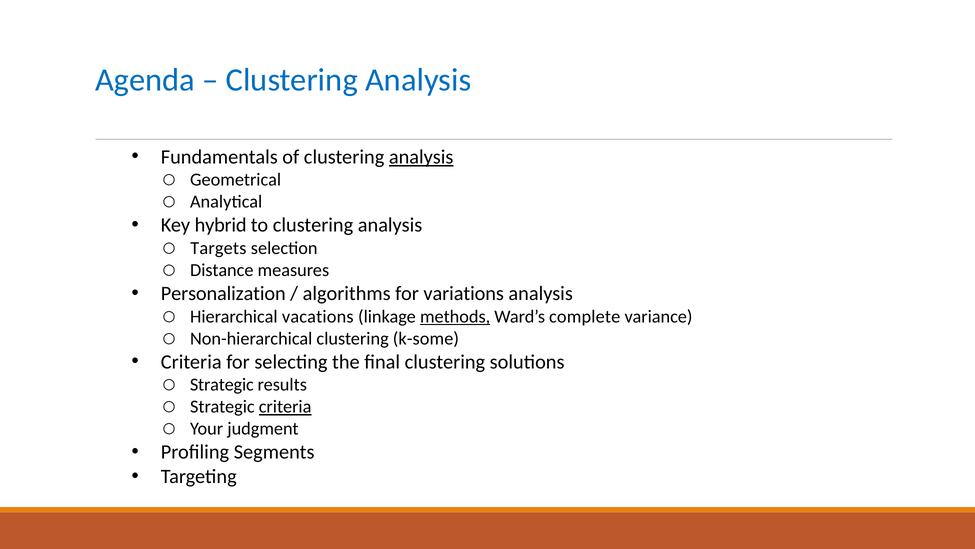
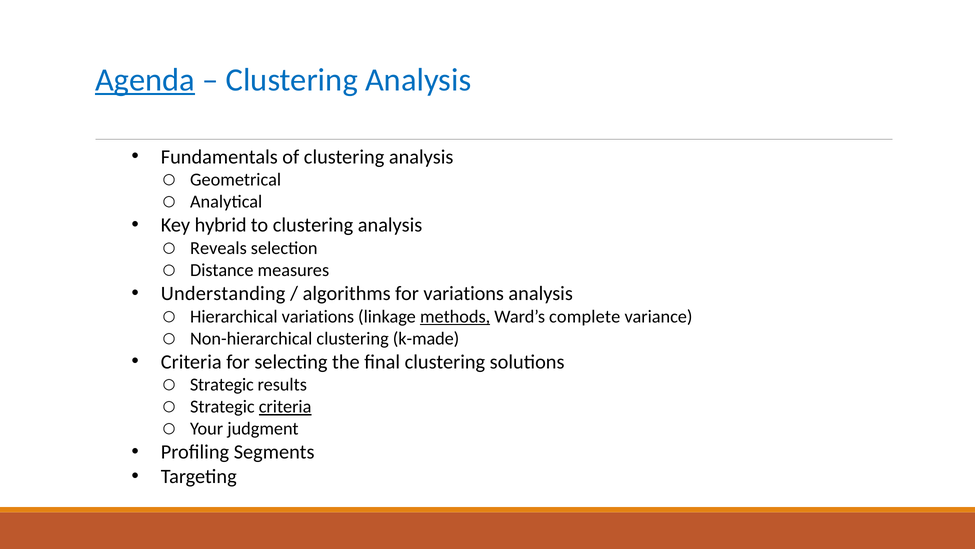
Agenda underline: none -> present (145, 80)
analysis underline: present -> none (421, 157)
Targets: Targets -> Reveals (218, 248)
Personalization: Personalization -> Understanding (223, 293)
Hierarchical vacations: vacations -> variations (318, 316)
k-some: k-some -> k-made (426, 338)
